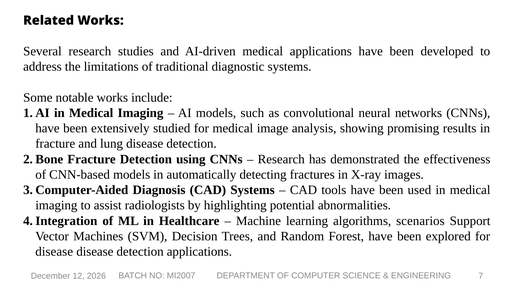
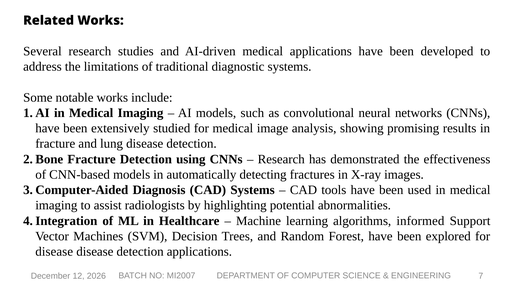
scenarios: scenarios -> informed (420, 221)
